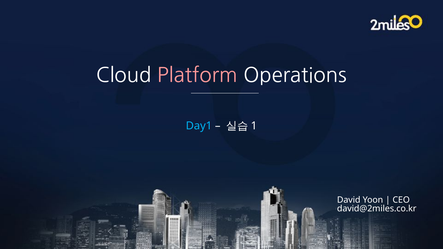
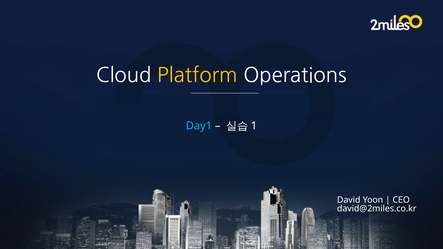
Platform colour: pink -> yellow (197, 76)
